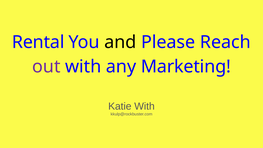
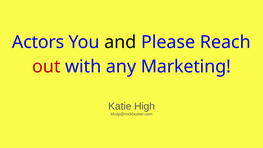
Rental: Rental -> Actors (38, 42)
out colour: purple -> red (46, 67)
Katie With: With -> High (145, 106)
